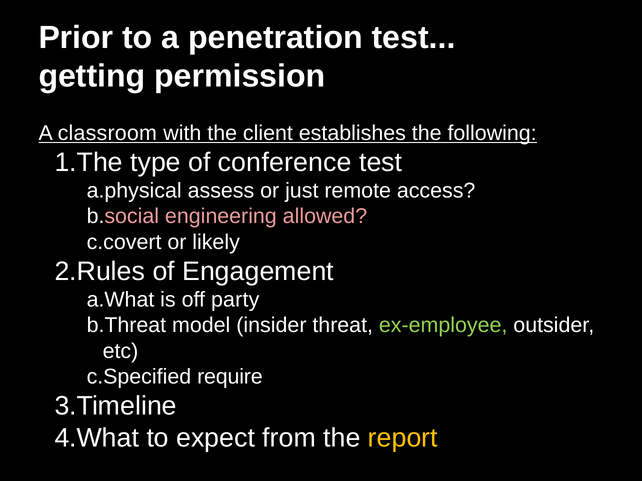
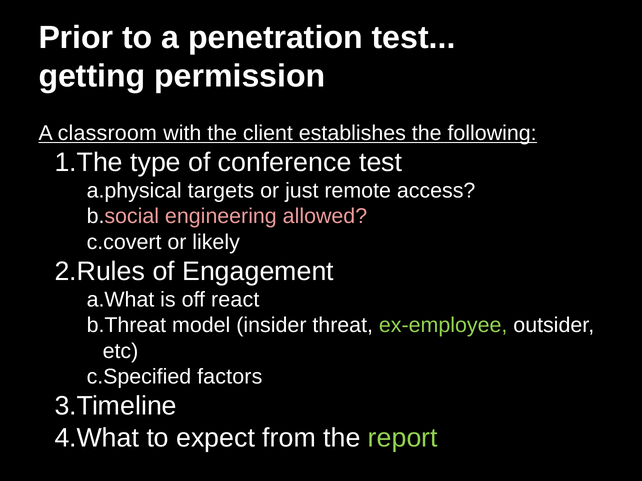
assess: assess -> targets (221, 191)
party: party -> react (235, 300)
require: require -> factors (230, 377)
report colour: yellow -> light green (403, 438)
